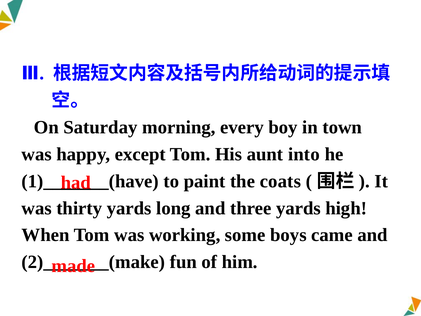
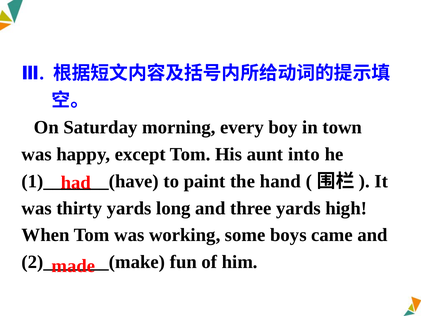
coats: coats -> hand (280, 181)
